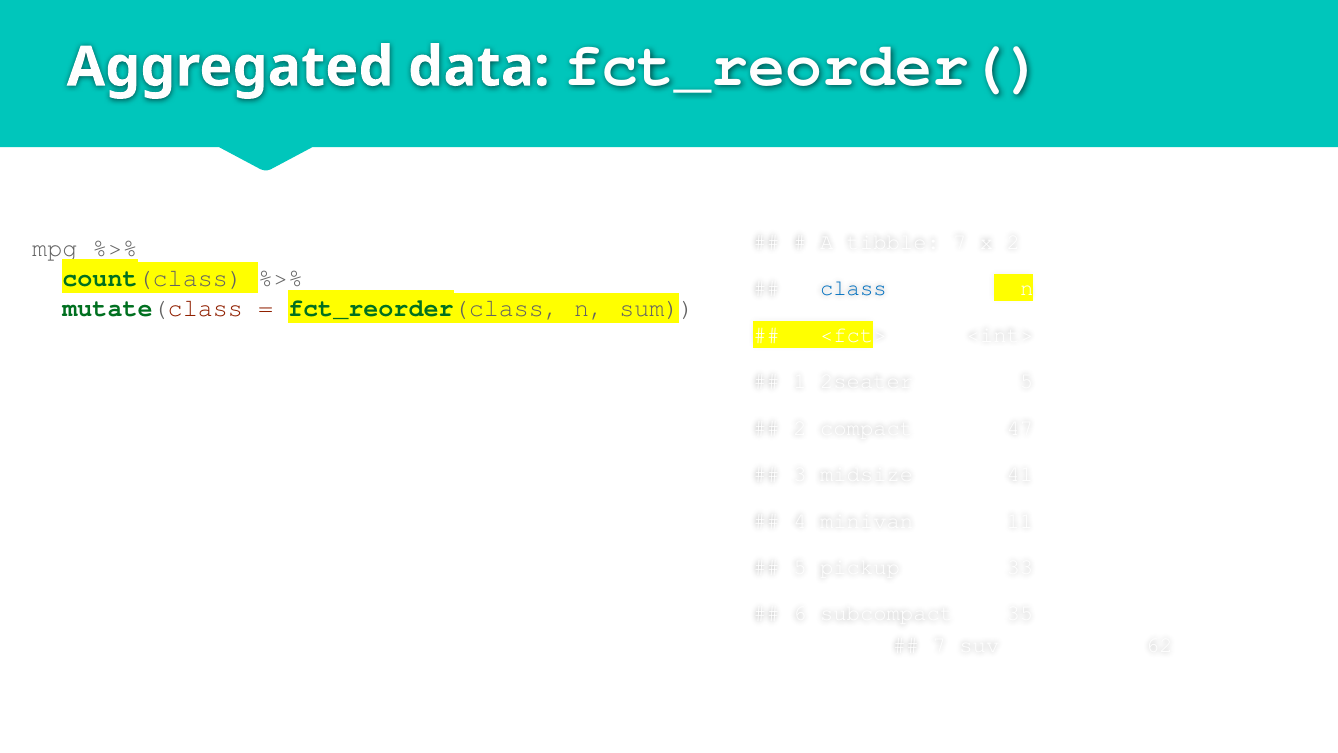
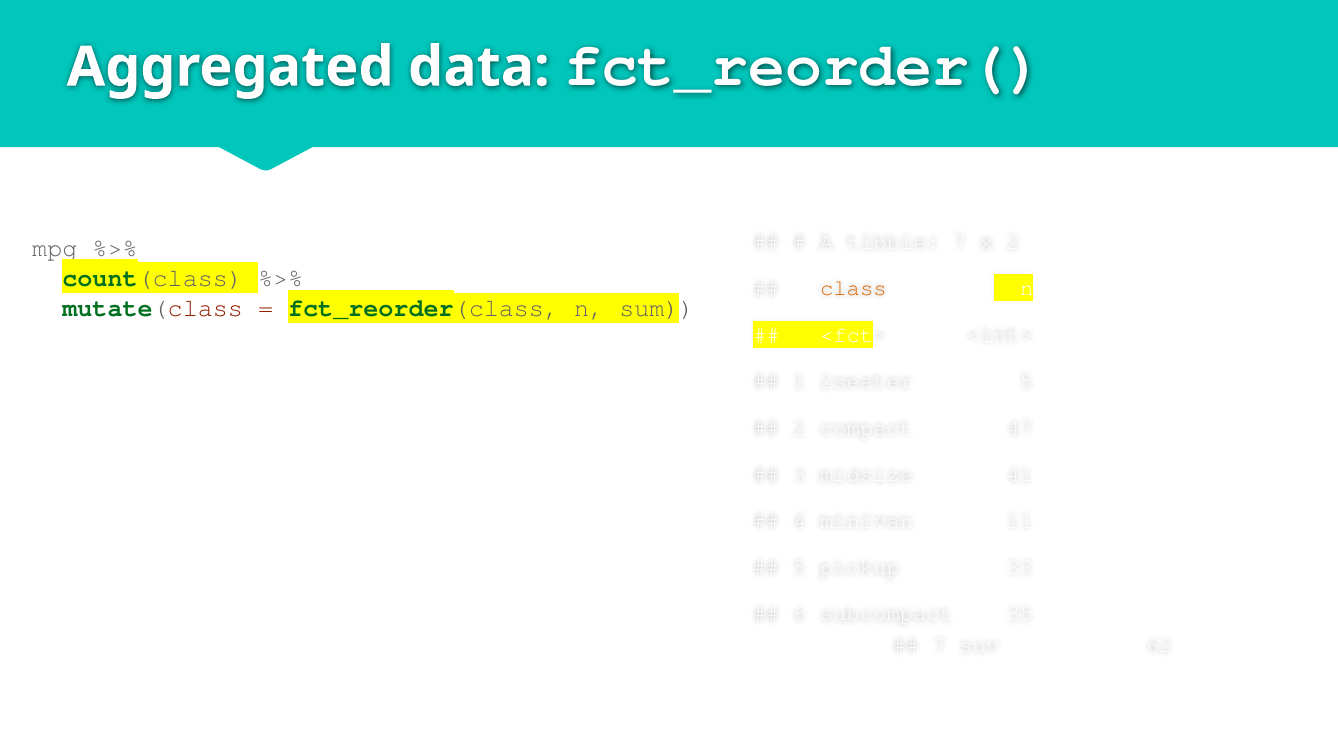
class colour: blue -> orange (853, 288)
